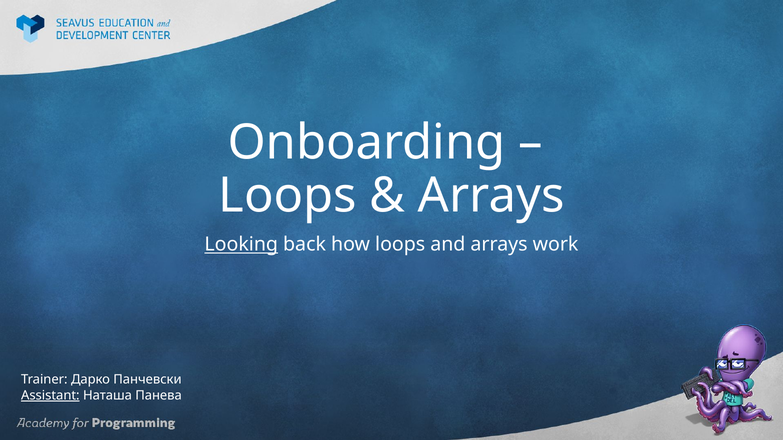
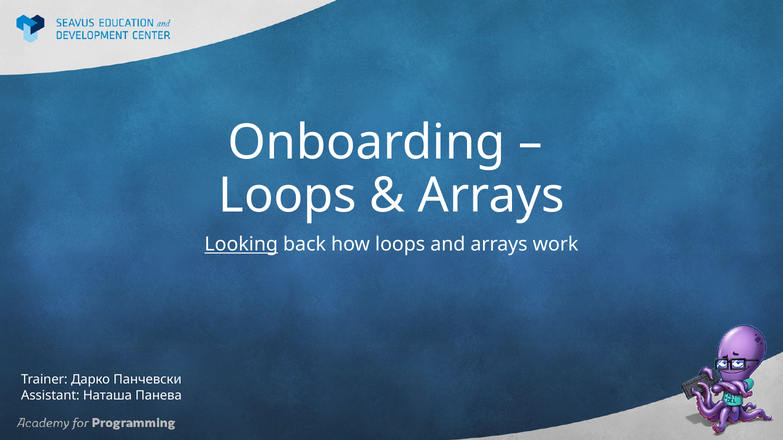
Assistant underline: present -> none (50, 396)
